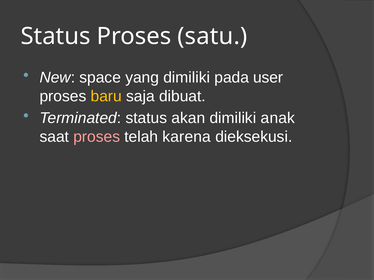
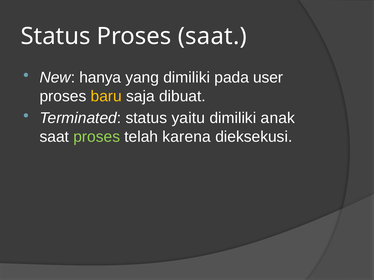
Proses satu: satu -> saat (212, 36)
space: space -> hanya (100, 78)
akan: akan -> yaitu (188, 118)
proses colour: pink -> light green (97, 137)
